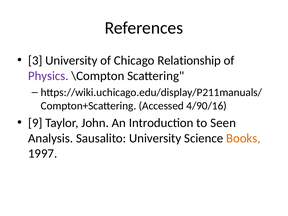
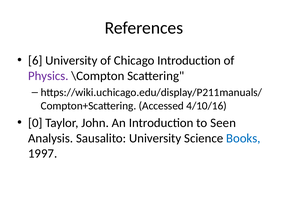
3: 3 -> 6 (35, 60)
Chicago Relationship: Relationship -> Introduction (189, 60)
4/90/16: 4/90/16 -> 4/10/16 (207, 106)
9: 9 -> 0 (35, 123)
Books colour: orange -> blue (243, 138)
